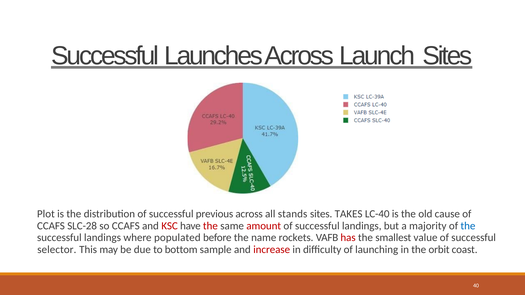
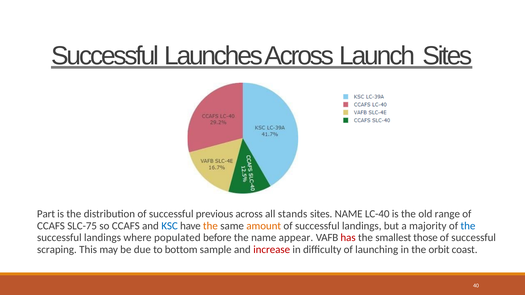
Plot: Plot -> Part (46, 214)
sites TAKES: TAKES -> NAME (349, 214)
cause: cause -> range (447, 214)
SLC-28: SLC-28 -> SLC-75 (82, 226)
KSC colour: red -> blue (170, 226)
the colour: red -> orange (210, 226)
amount colour: red -> orange (264, 226)
rockets: rockets -> appear (296, 238)
value: value -> those (426, 238)
selector: selector -> scraping (57, 250)
